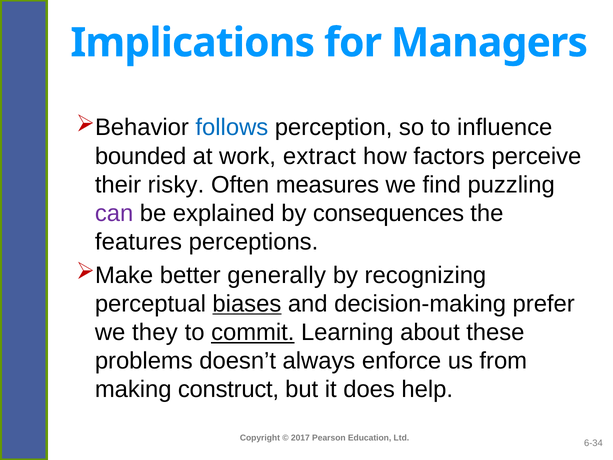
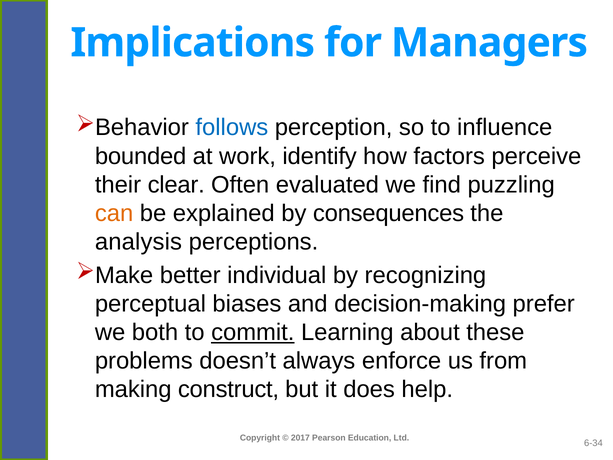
extract: extract -> identify (320, 156)
risky: risky -> clear (176, 185)
measures: measures -> evaluated (327, 185)
can colour: purple -> orange (114, 213)
features: features -> analysis (138, 242)
generally: generally -> individual (277, 275)
biases underline: present -> none (247, 304)
they: they -> both (155, 332)
